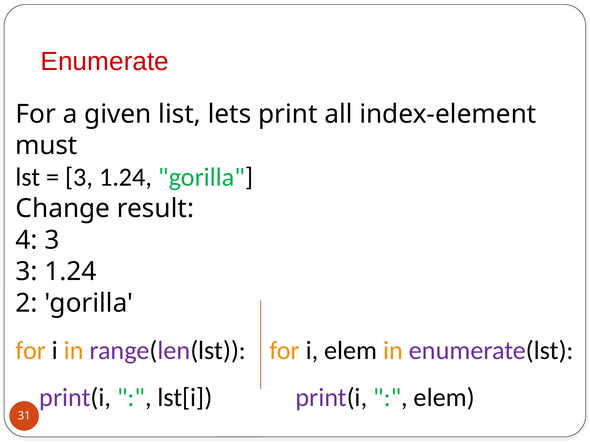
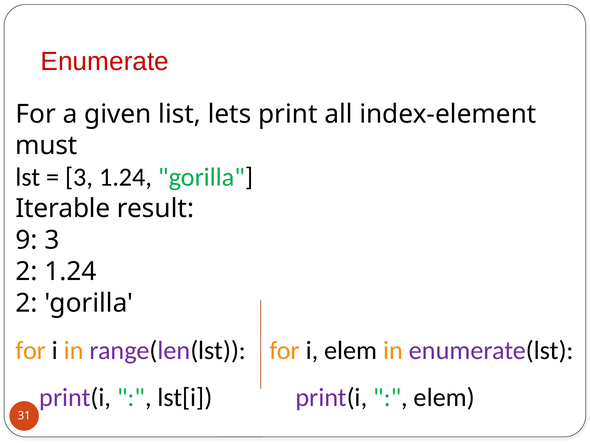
Change: Change -> Iterable (63, 208)
4: 4 -> 9 (27, 240)
3: 3 -> 2 (27, 271)
